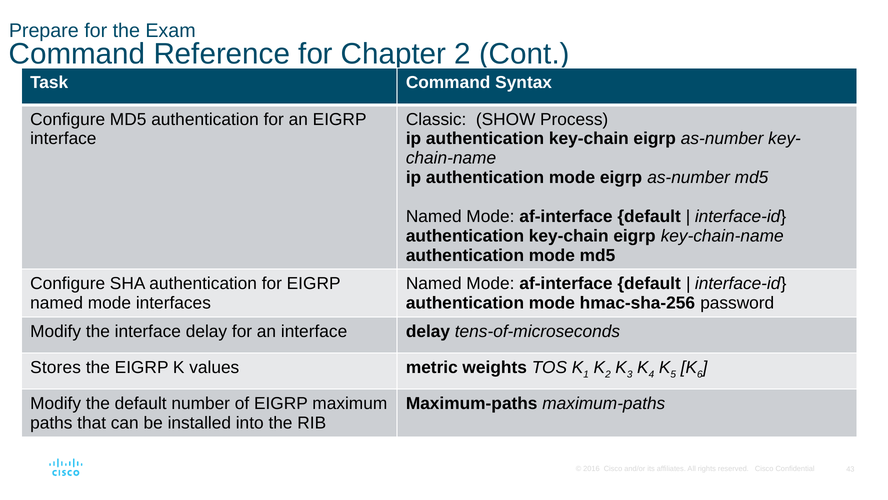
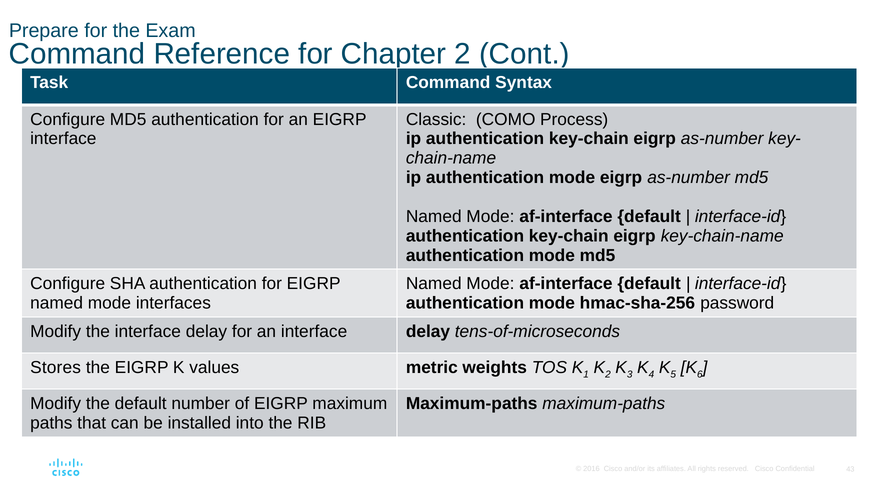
SHOW: SHOW -> COMO (506, 119)
